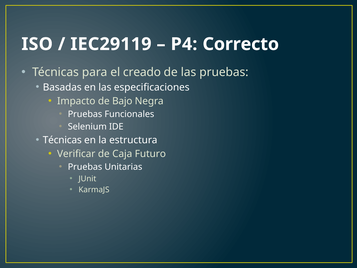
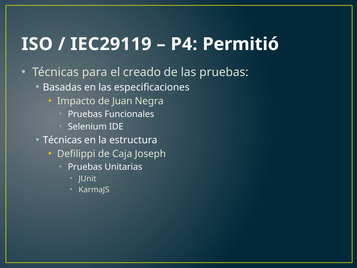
Correcto: Correcto -> Permitió (241, 44)
Bajo: Bajo -> Juan (122, 101)
Verificar: Verificar -> Defilippi (76, 154)
Futuro: Futuro -> Joseph (150, 154)
